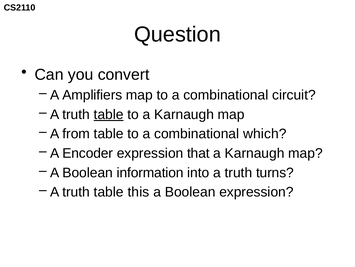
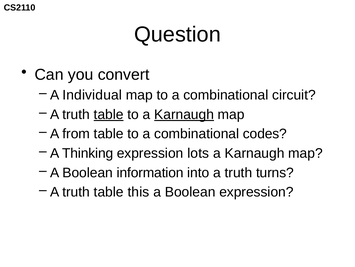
Amplifiers: Amplifiers -> Individual (92, 95)
Karnaugh underline: none -> present (184, 114)
which: which -> codes (265, 134)
Encoder: Encoder -> Thinking (88, 153)
that: that -> lots (198, 153)
